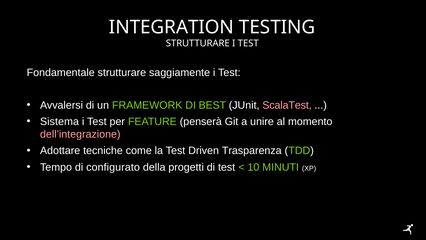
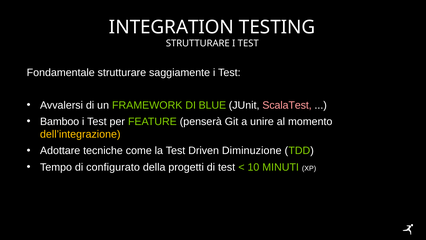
BEST: BEST -> BLUE (212, 105)
Sistema: Sistema -> Bamboo (60, 121)
dell’integrazione colour: pink -> yellow (80, 134)
Trasparenza: Trasparenza -> Diminuzione (252, 151)
